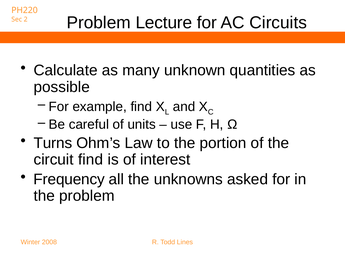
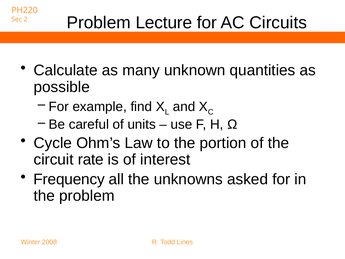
Turns: Turns -> Cycle (53, 143)
circuit find: find -> rate (91, 159)
